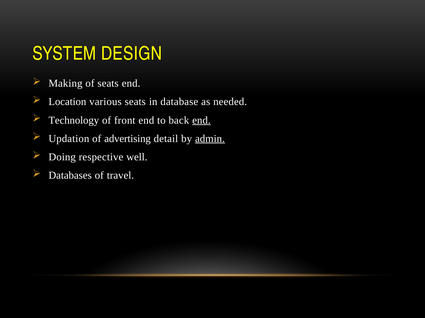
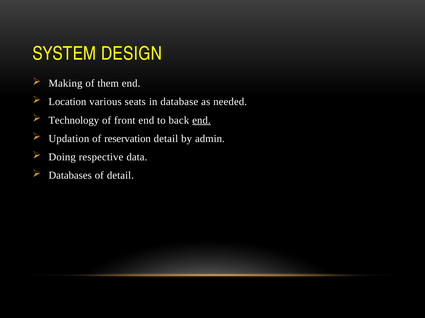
of seats: seats -> them (108, 84)
advertising: advertising -> reservation (128, 139)
admin underline: present -> none (210, 139)
well: well -> data (137, 157)
of travel: travel -> detail (120, 176)
